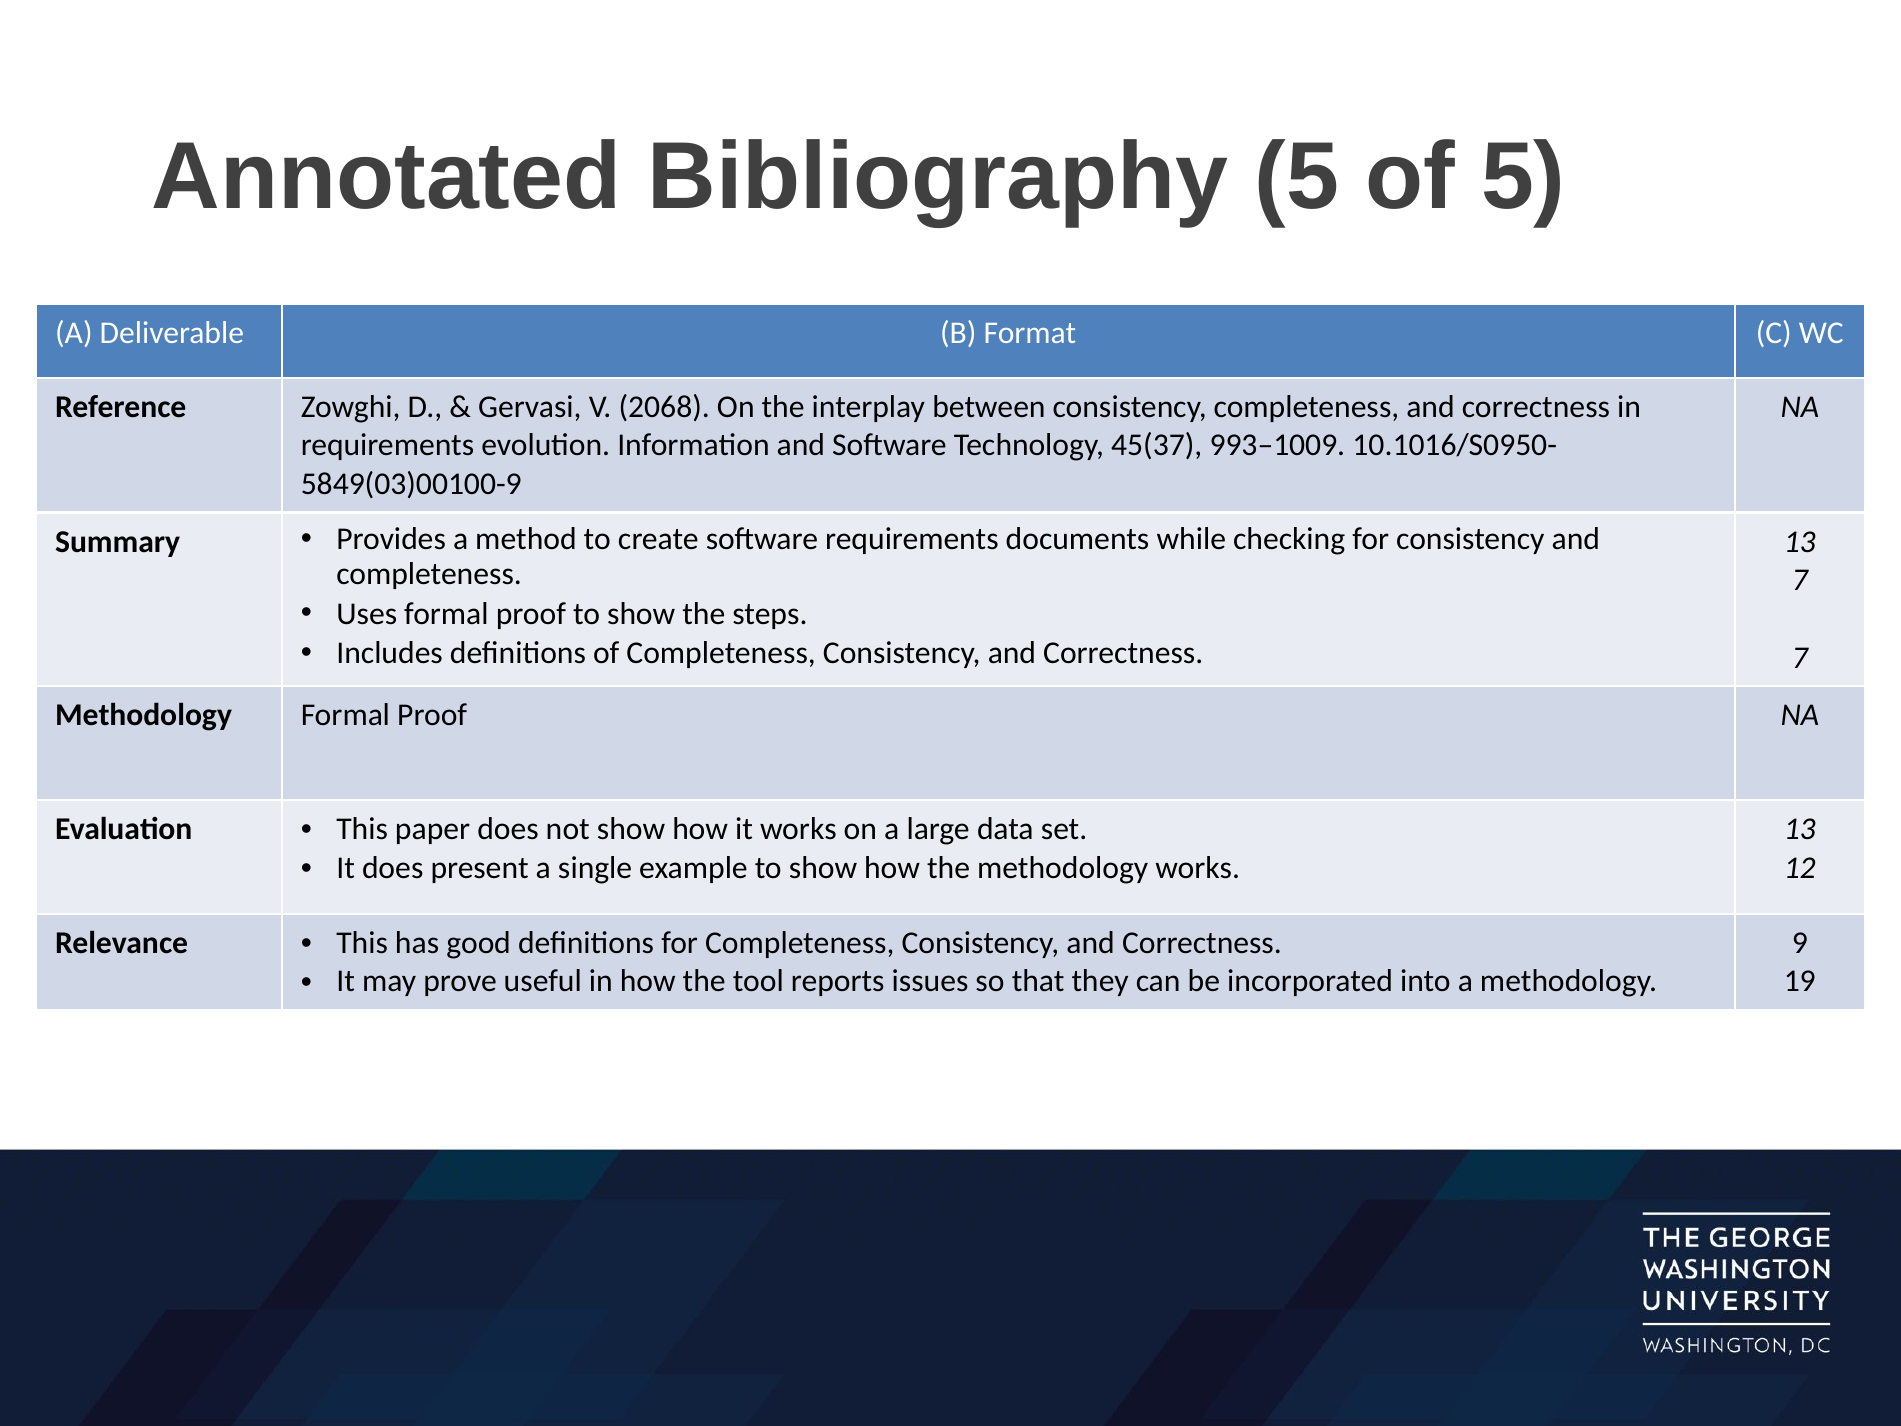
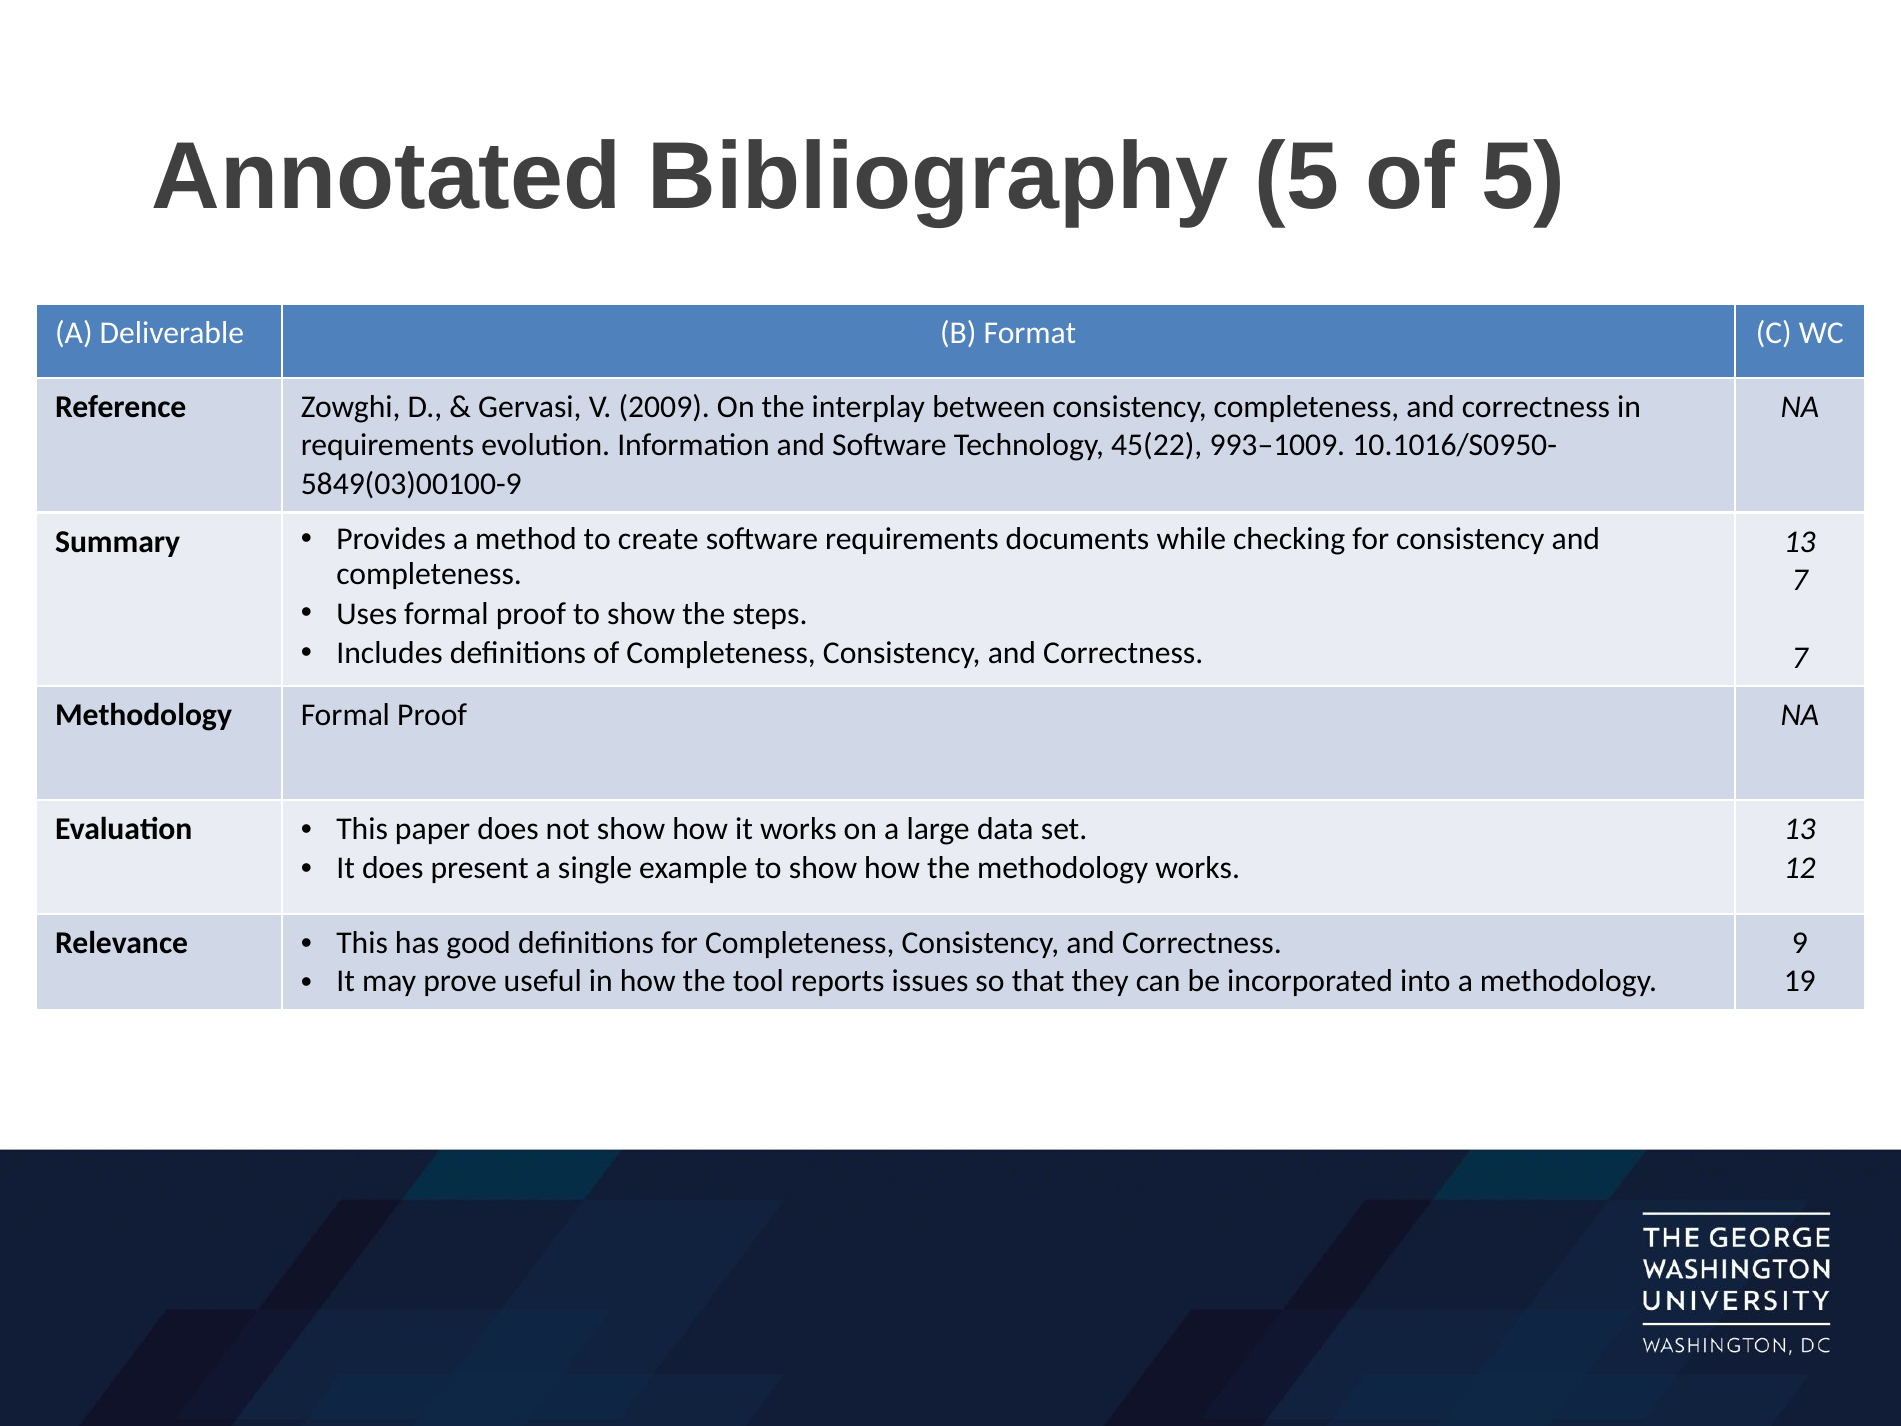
2068: 2068 -> 2009 (664, 407)
45(37: 45(37 -> 45(22 (1157, 445)
